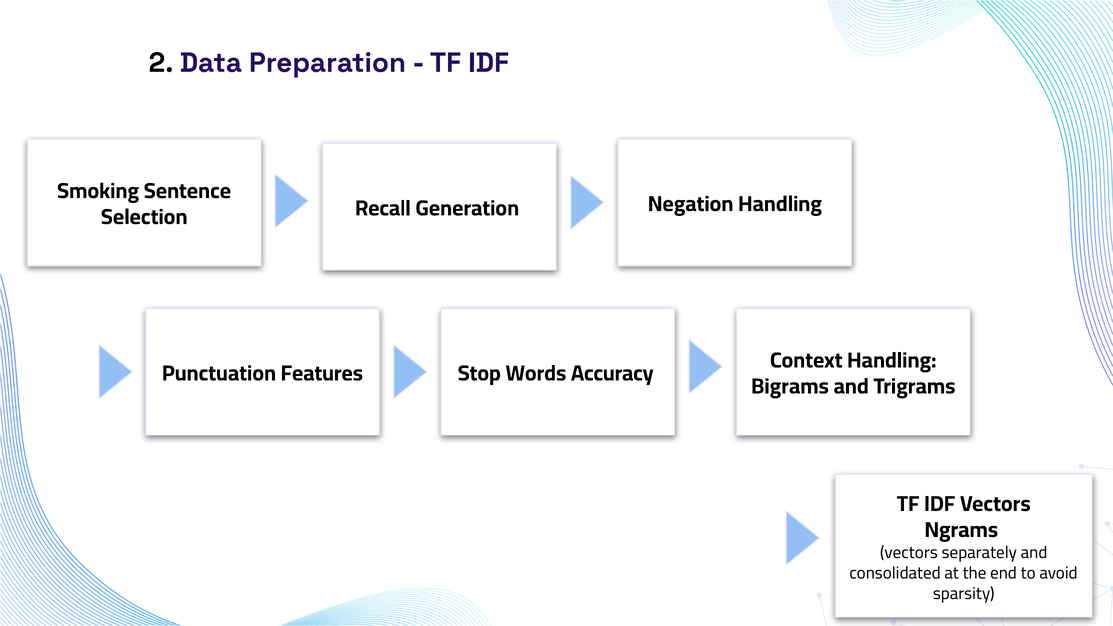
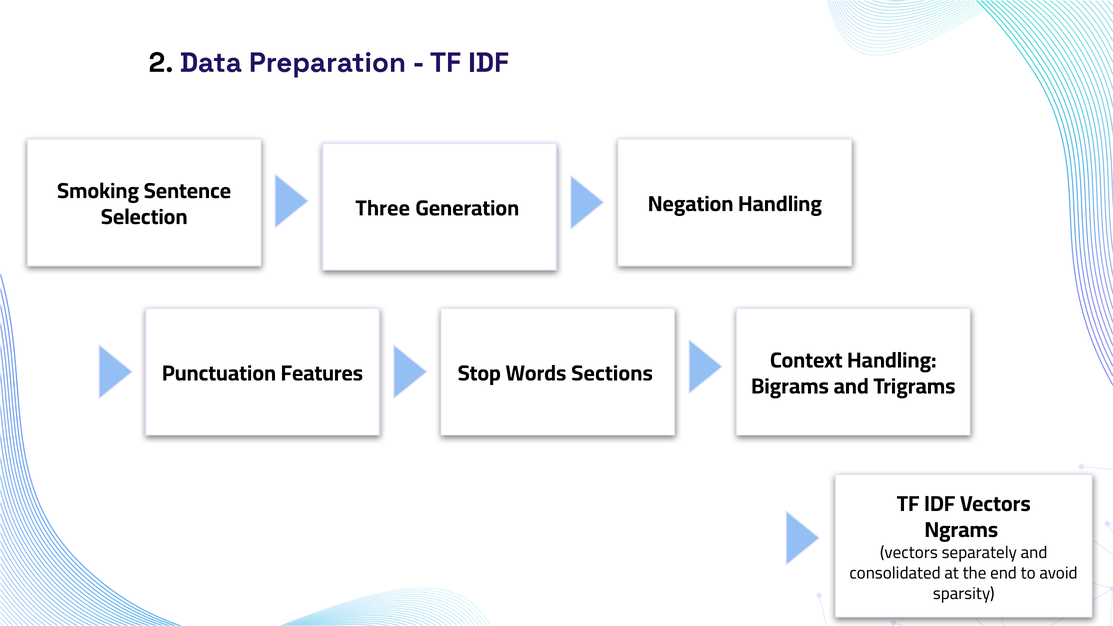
Recall: Recall -> Three (383, 208)
Accuracy: Accuracy -> Sections (612, 373)
